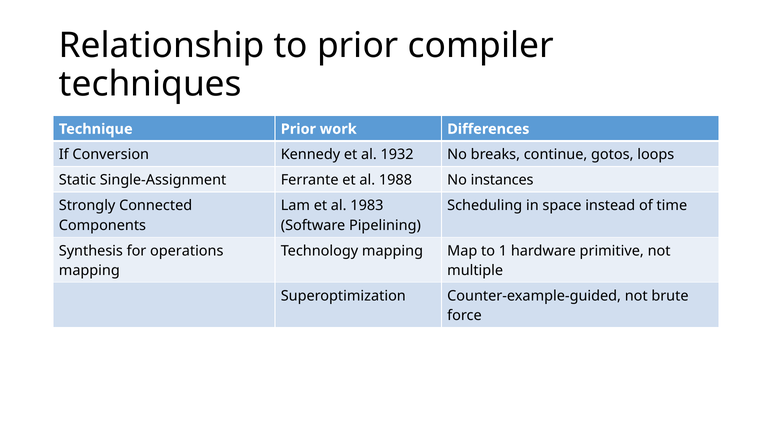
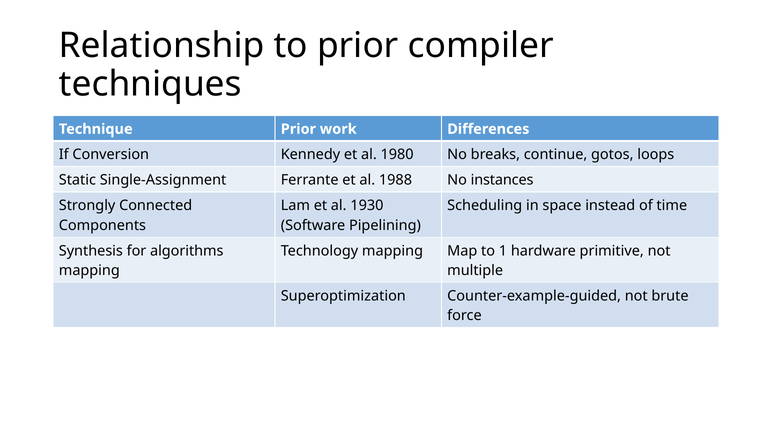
1932: 1932 -> 1980 (397, 155)
1983: 1983 -> 1930 (367, 206)
operations: operations -> algorithms (187, 251)
